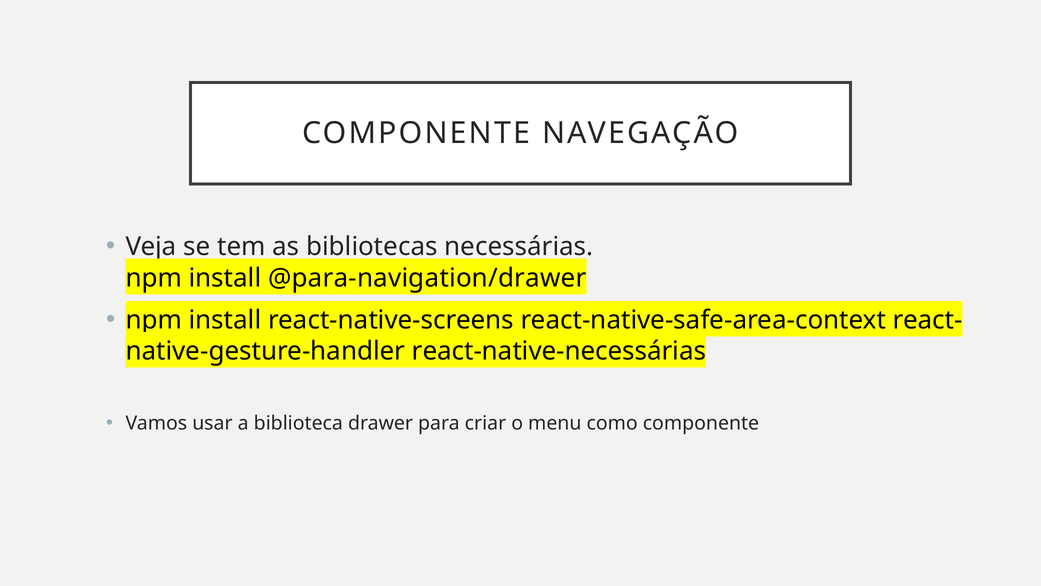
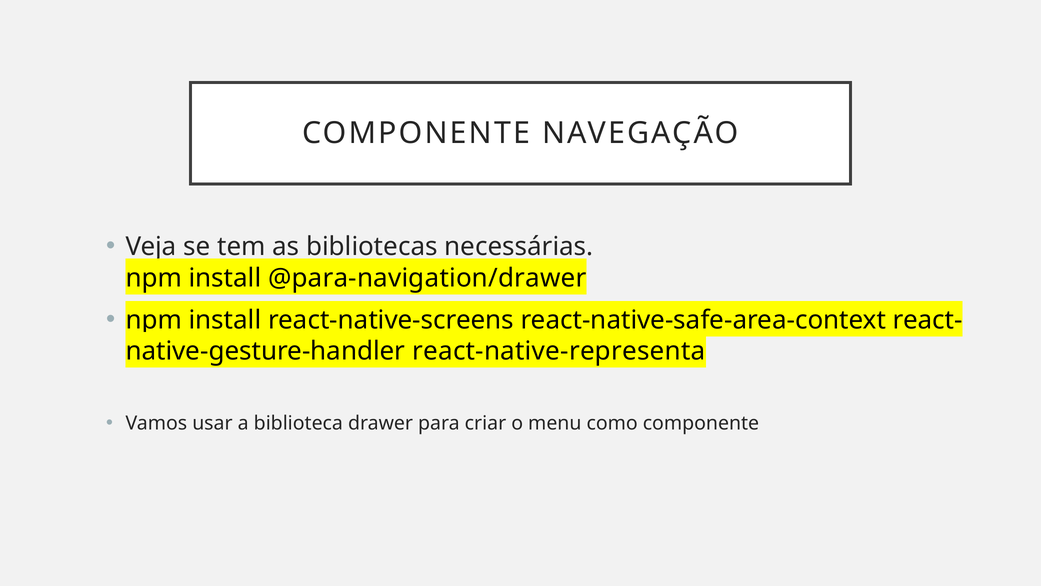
react-native-necessárias: react-native-necessárias -> react-native-representa (559, 351)
